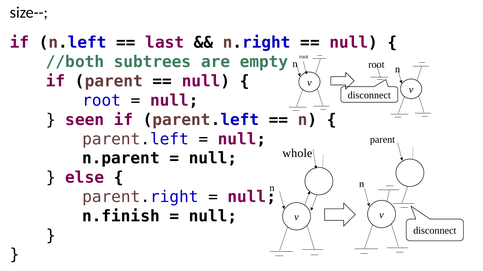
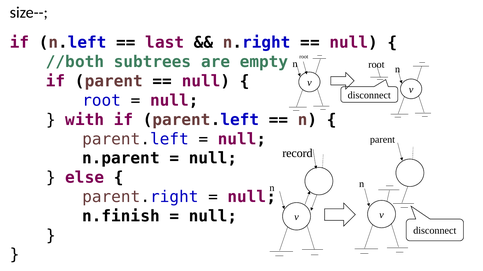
seen: seen -> with (85, 120)
whole: whole -> record (297, 153)
